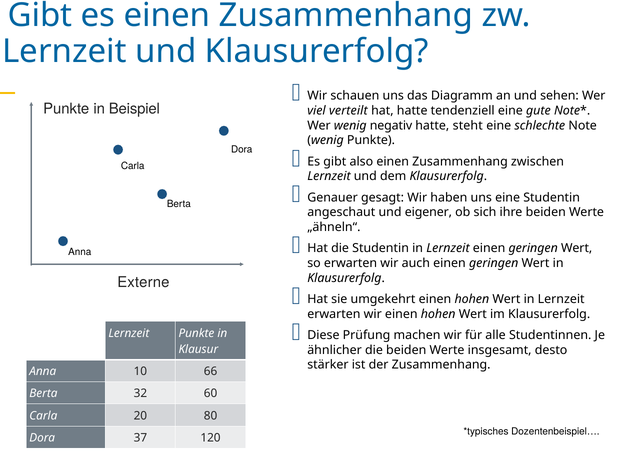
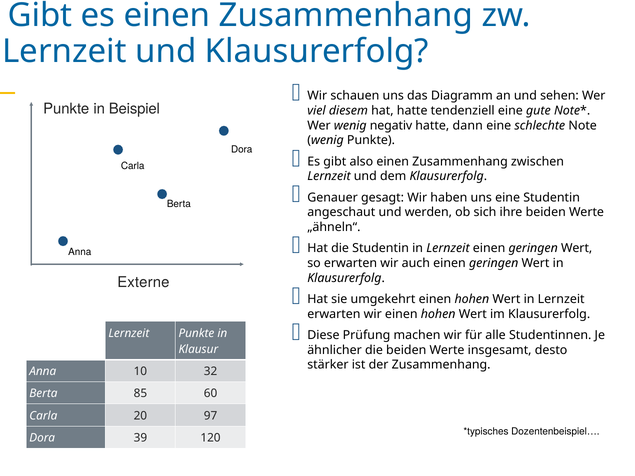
verteilt: verteilt -> diesem (348, 111)
steht: steht -> dann (468, 126)
eigener: eigener -> werden (428, 212)
66: 66 -> 32 (211, 372)
32: 32 -> 85 (140, 394)
80: 80 -> 97 (211, 416)
37: 37 -> 39 (140, 438)
